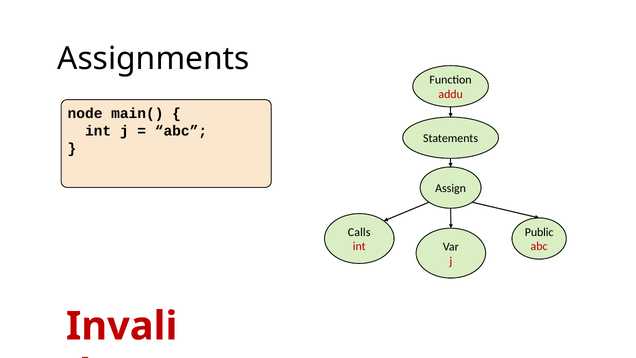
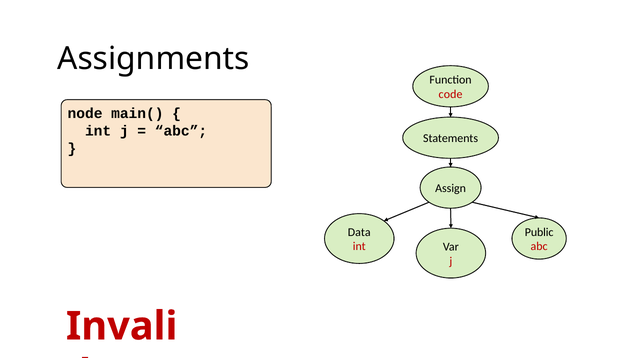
addu: addu -> code (451, 94)
Calls: Calls -> Data (359, 232)
